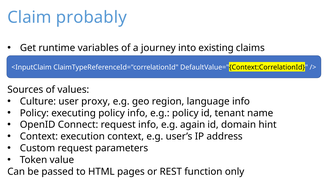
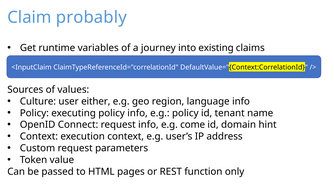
proxy: proxy -> either (96, 101)
again: again -> come (193, 125)
